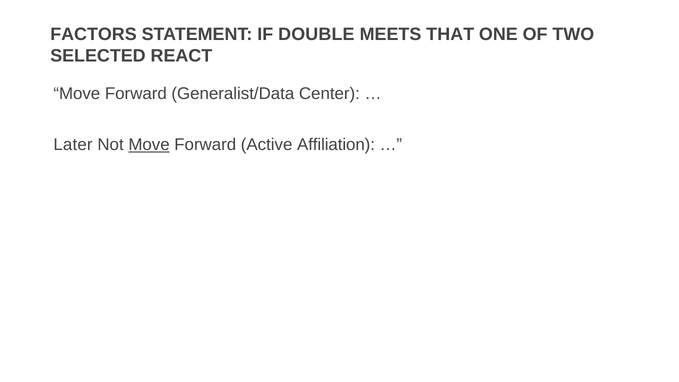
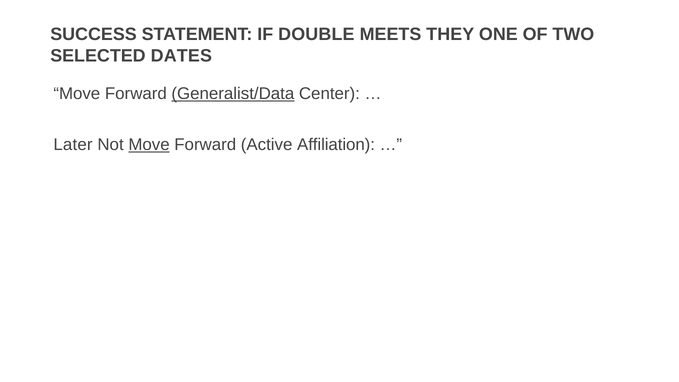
FACTORS: FACTORS -> SUCCESS (93, 34)
THAT: THAT -> THEY (450, 34)
REACT: REACT -> DATES (181, 56)
Generalist/Data underline: none -> present (233, 94)
